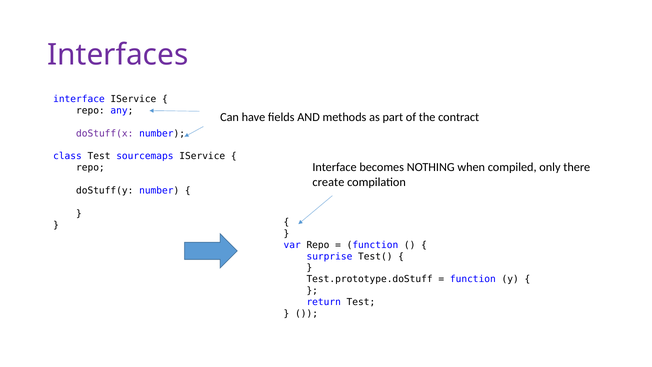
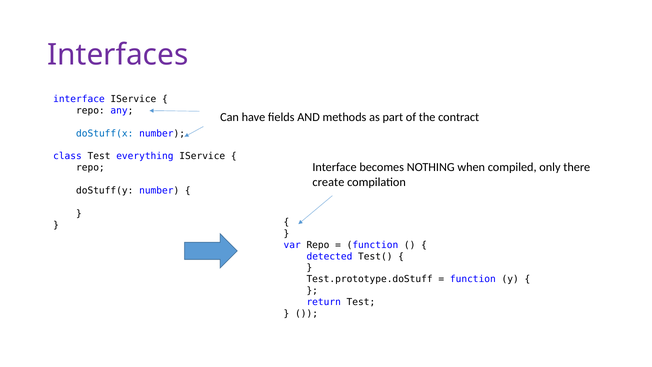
doStuff(x colour: purple -> blue (105, 133)
sourcemaps: sourcemaps -> everything (145, 156)
surprise: surprise -> detected (329, 256)
